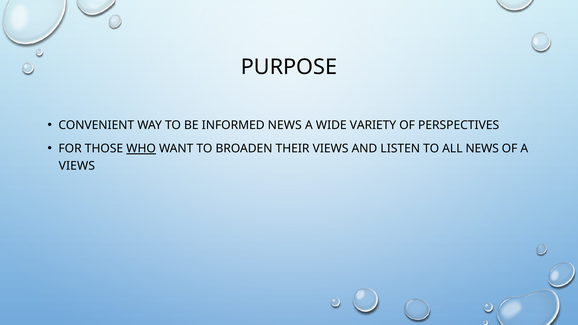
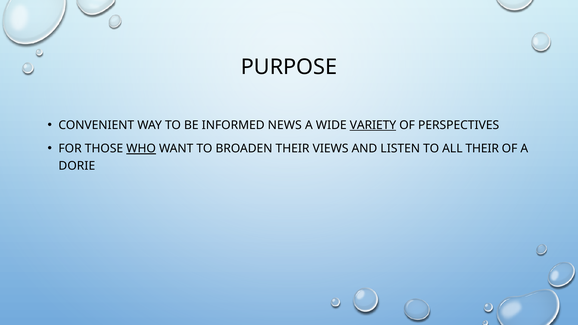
VARIETY underline: none -> present (373, 125)
ALL NEWS: NEWS -> THEIR (482, 149)
VIEWS: VIEWS -> DORIE (77, 166)
